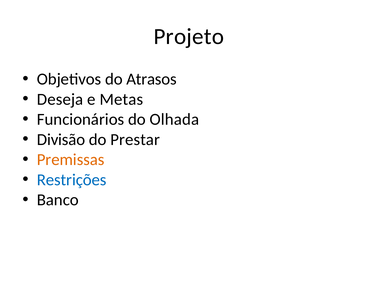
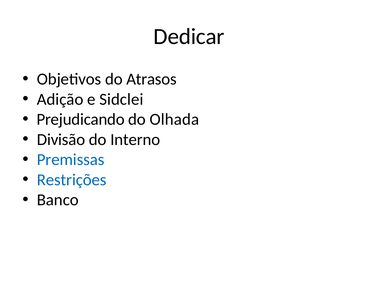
Projeto: Projeto -> Dedicar (189, 37)
Deseja: Deseja -> Adição (60, 99)
Metas: Metas -> Sidclei (121, 99)
Funcionários: Funcionários -> Prejudicando (81, 120)
Prestar: Prestar -> Interno (135, 140)
Premissas colour: orange -> blue (71, 160)
